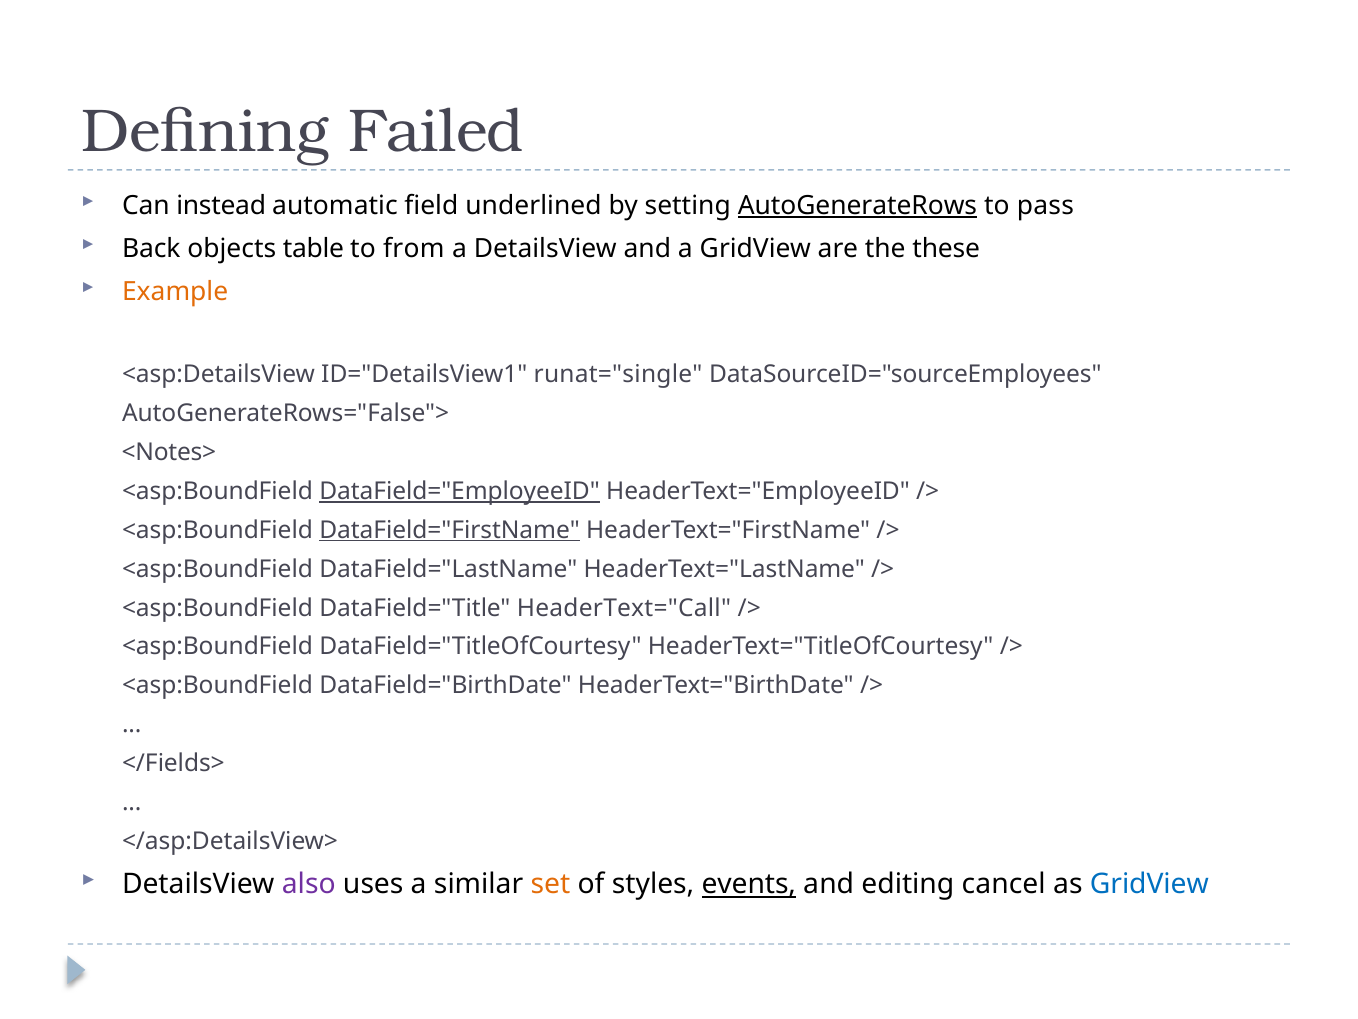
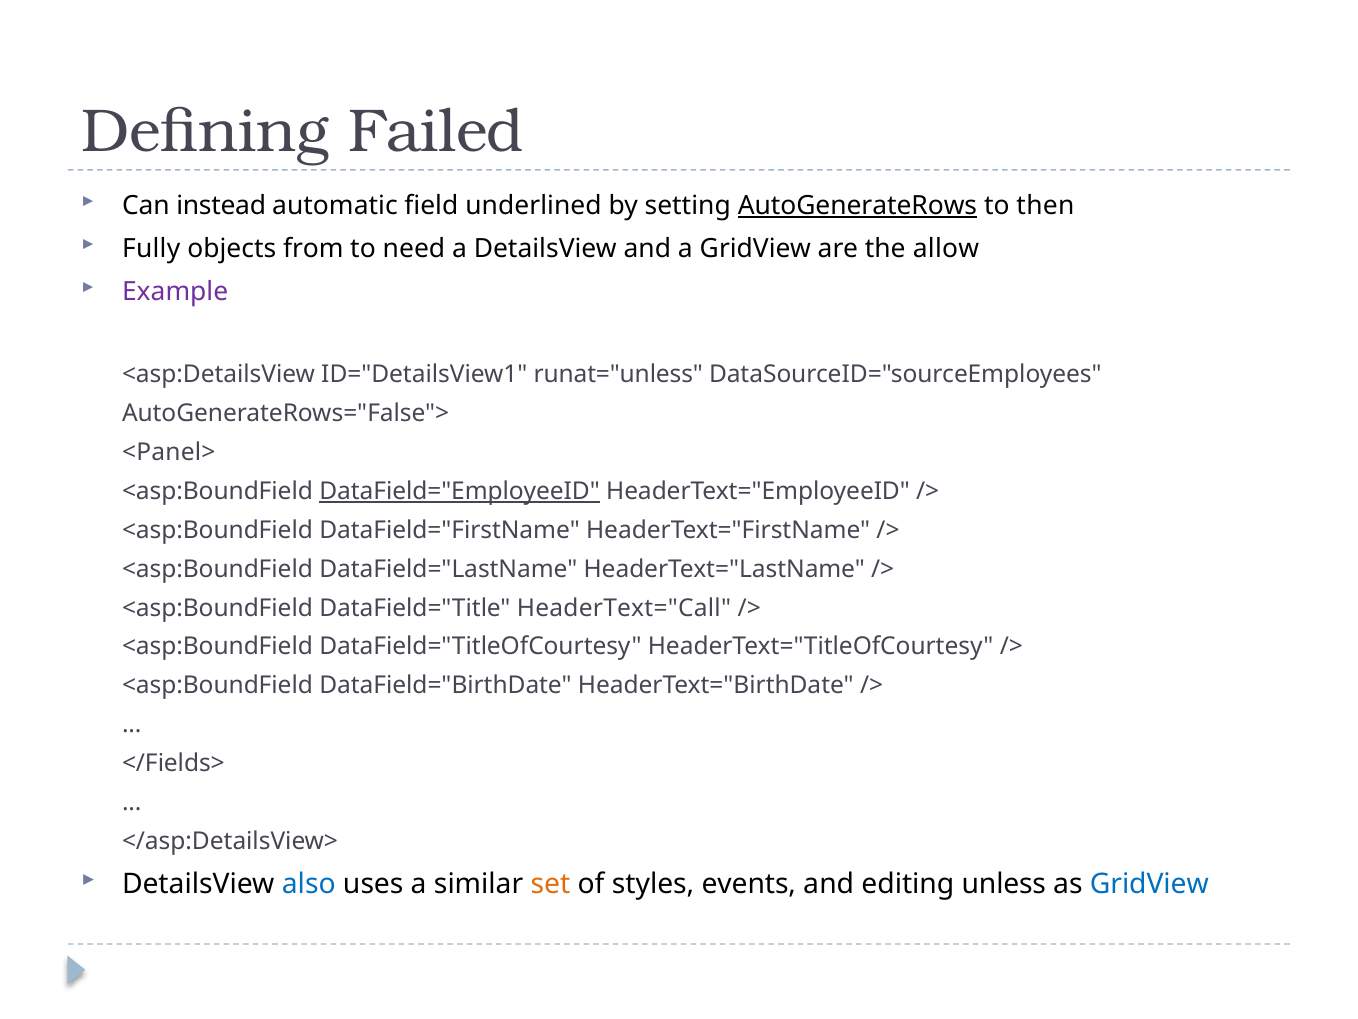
pass: pass -> then (1045, 205)
Back: Back -> Fully (151, 249)
table: table -> from (313, 249)
from: from -> need (414, 249)
these: these -> allow (946, 249)
Example colour: orange -> purple (175, 292)
runat="single: runat="single -> runat="unless (618, 374)
<Notes>: <Notes> -> <Panel> (169, 452)
DataField="FirstName underline: present -> none (450, 530)
also colour: purple -> blue (309, 884)
events underline: present -> none (749, 884)
cancel: cancel -> unless (1004, 884)
